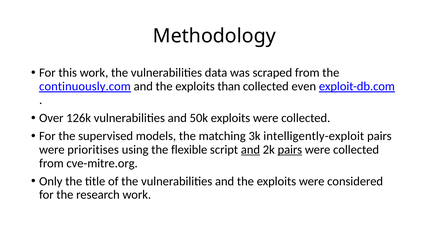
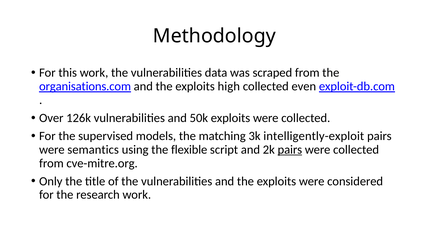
continuously.com: continuously.com -> organisations.com (85, 86)
than: than -> high (229, 86)
prioritises: prioritises -> semantics (93, 149)
and underline: present -> none (250, 149)
